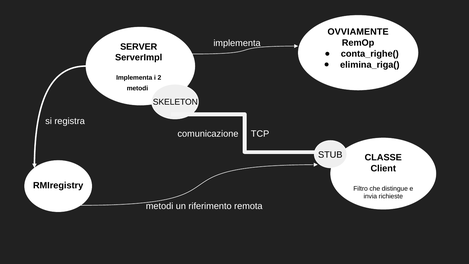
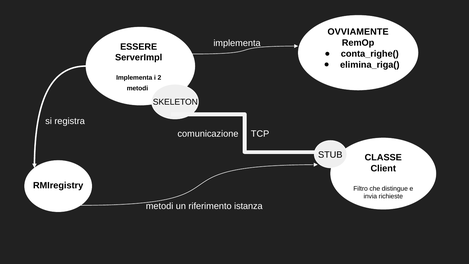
SERVER: SERVER -> ESSERE (139, 47)
remota: remota -> istanza (248, 206)
